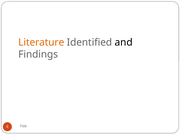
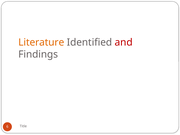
and colour: black -> red (124, 42)
